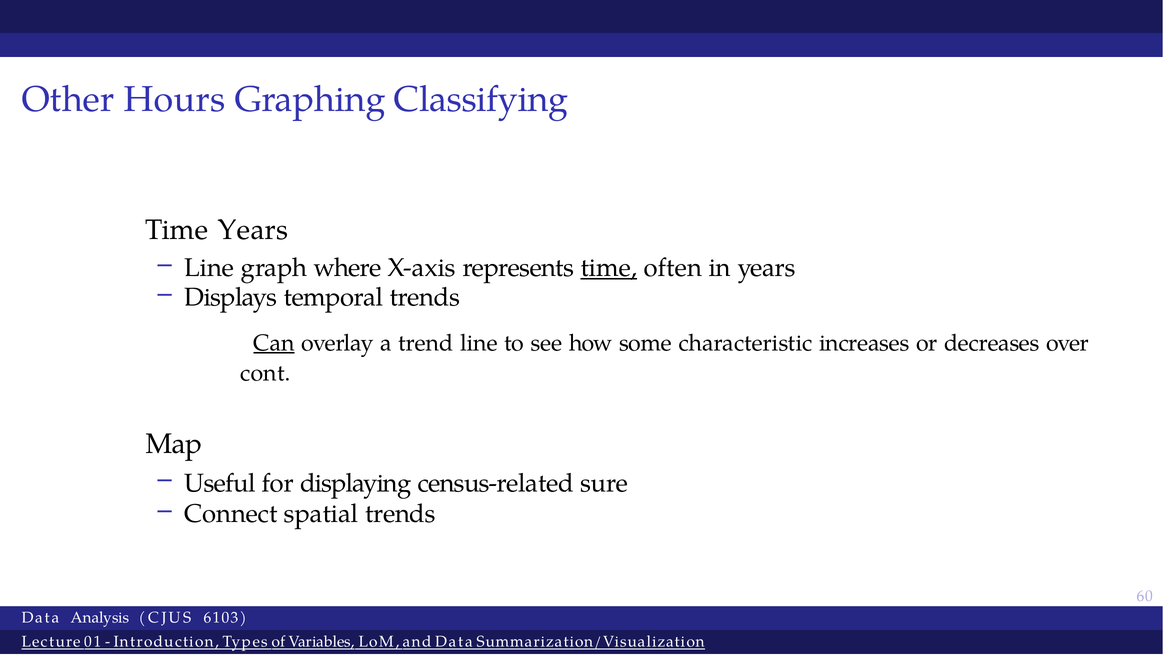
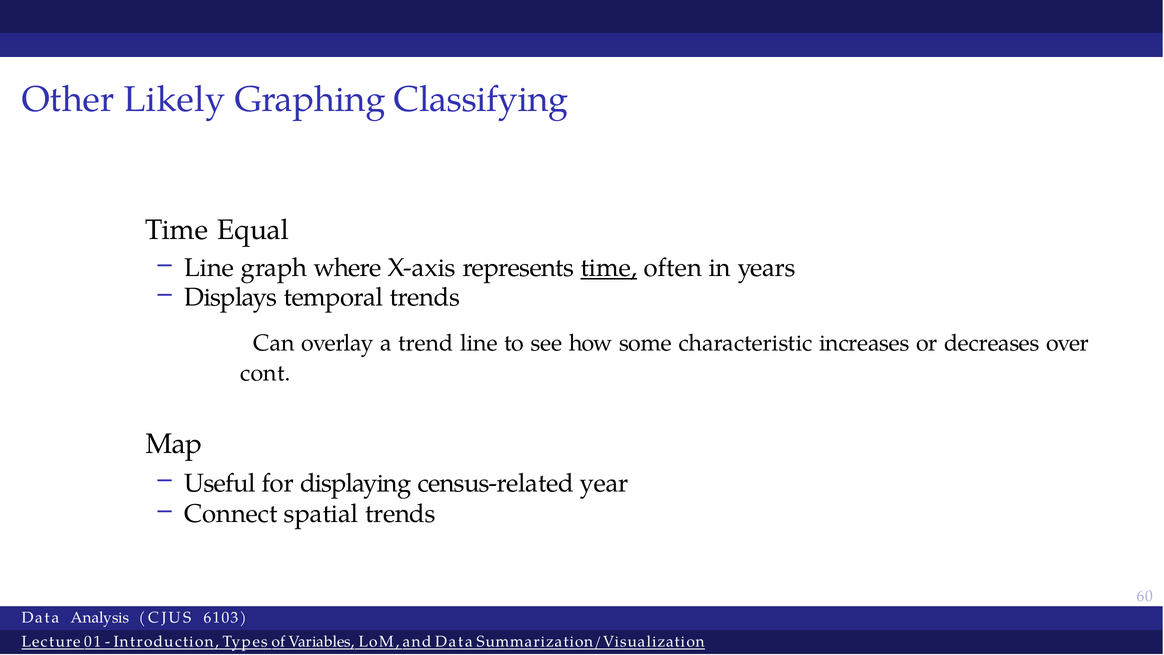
Hours: Hours -> Likely (174, 100)
Time Years: Years -> Equal (253, 230)
Can underline: present -> none (274, 343)
sure: sure -> year (604, 483)
